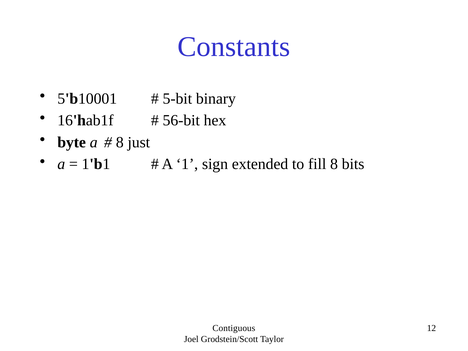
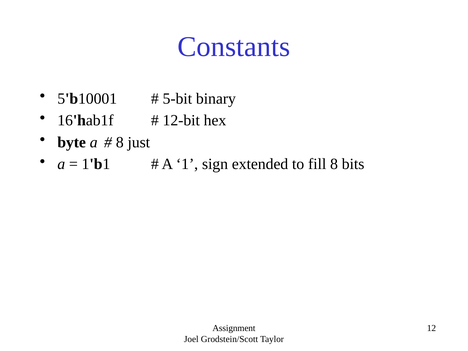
56-bit: 56-bit -> 12-bit (181, 120)
Contiguous: Contiguous -> Assignment (234, 328)
